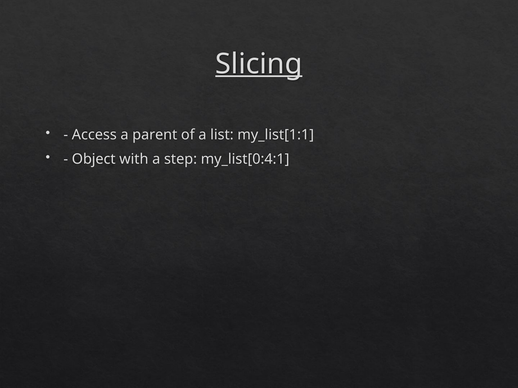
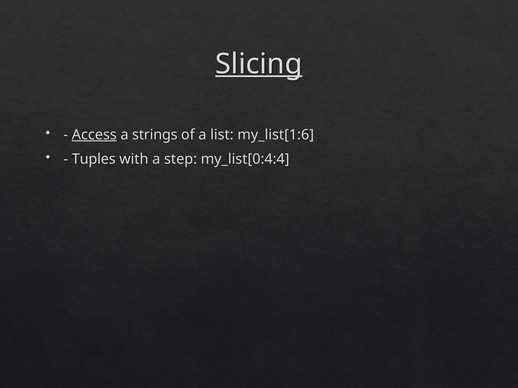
Access underline: none -> present (94, 135)
parent: parent -> strings (155, 135)
my_list[1:1: my_list[1:1 -> my_list[1:6 (276, 135)
Object: Object -> Tuples (94, 159)
my_list[0:4:1: my_list[0:4:1 -> my_list[0:4:4 (245, 159)
